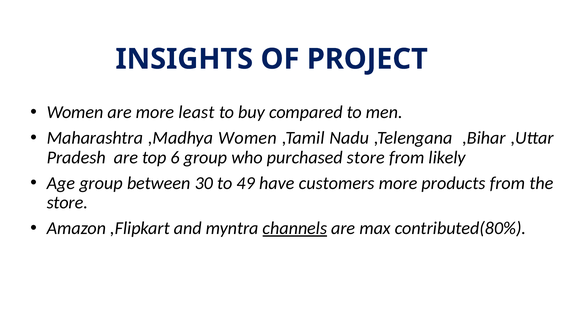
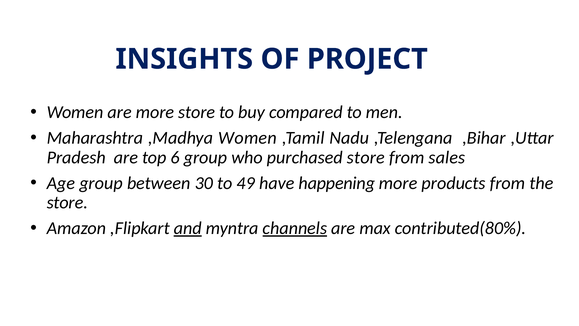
more least: least -> store (197, 112)
likely: likely -> sales (447, 157)
customers: customers -> happening (337, 183)
and underline: none -> present (188, 228)
